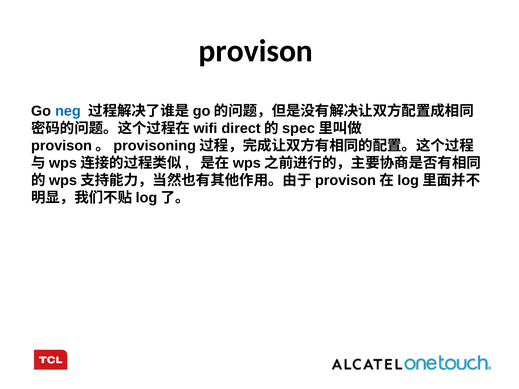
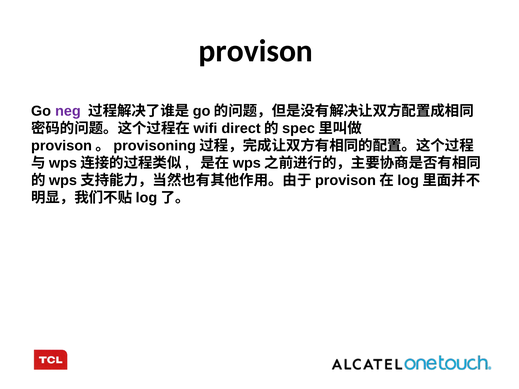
neg colour: blue -> purple (68, 111)
